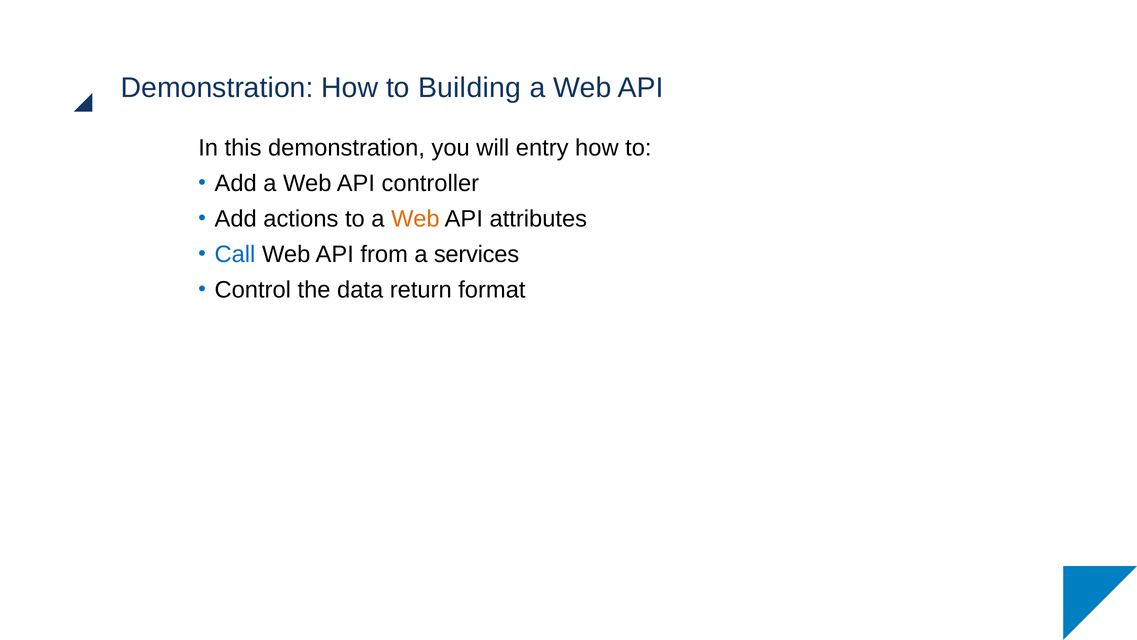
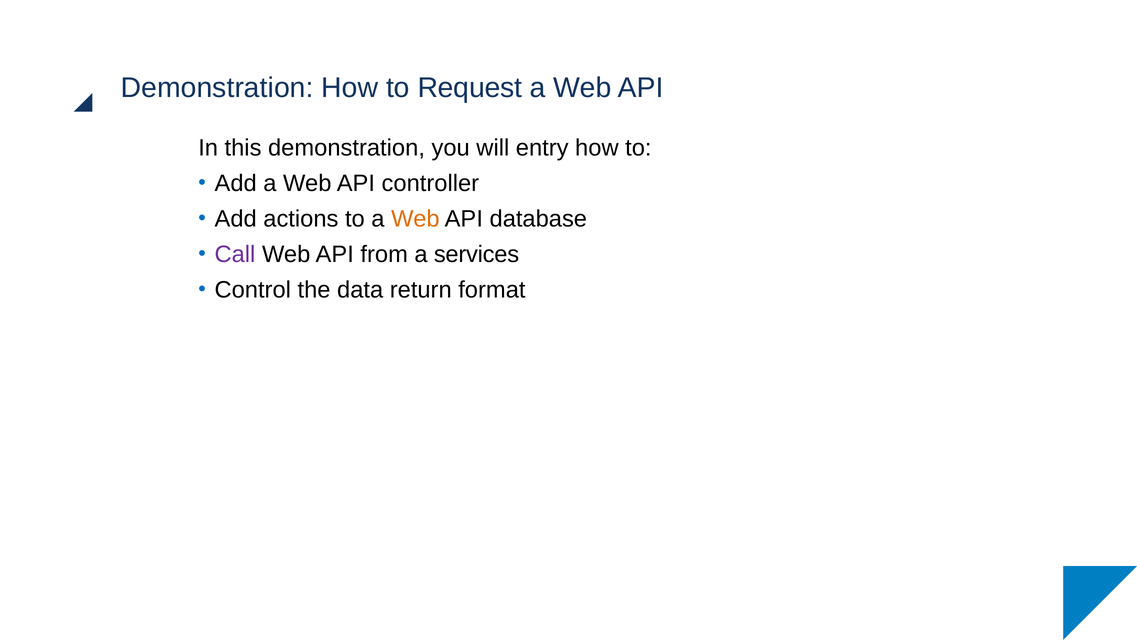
Building: Building -> Request (470, 88)
attributes: attributes -> database (538, 219)
Call colour: blue -> purple (235, 254)
